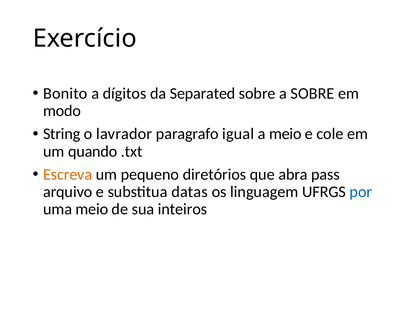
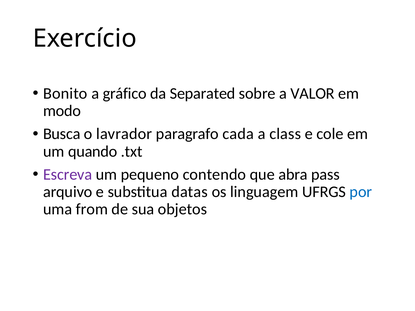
dígitos: dígitos -> gráfico (125, 94)
a SOBRE: SOBRE -> VALOR (313, 94)
String: String -> Busca (62, 134)
igual: igual -> cada (238, 134)
a meio: meio -> class (285, 134)
Escreva colour: orange -> purple (68, 175)
diretórios: diretórios -> contendo (214, 175)
uma meio: meio -> from (92, 209)
inteiros: inteiros -> objetos (182, 209)
